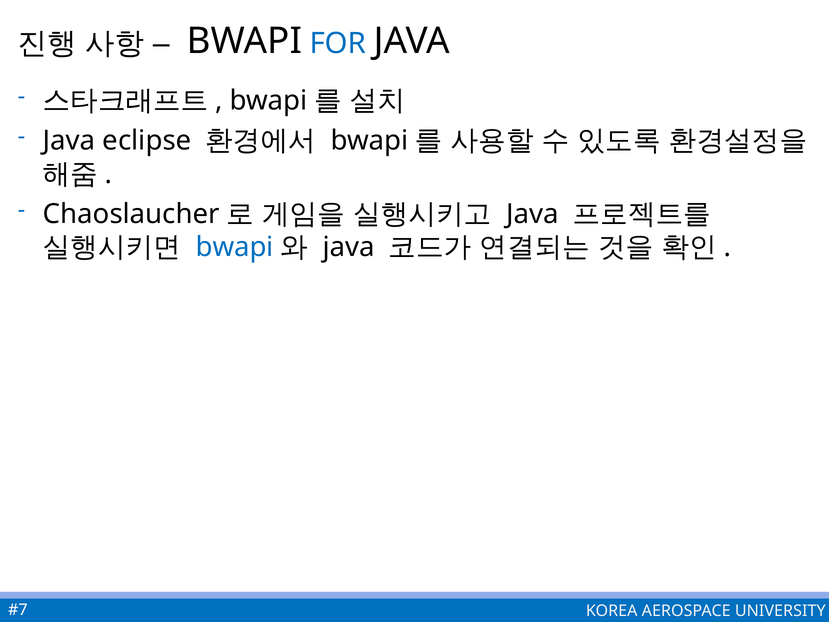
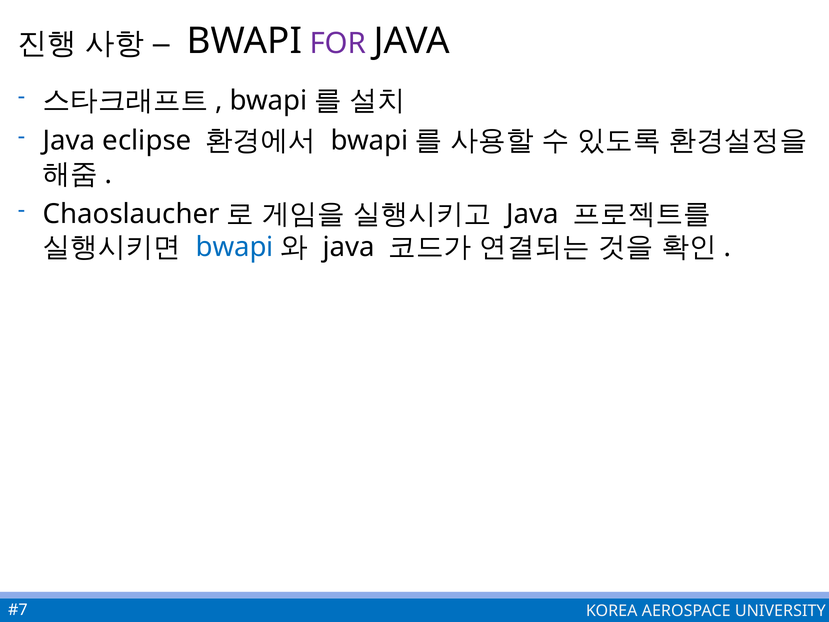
FOR colour: blue -> purple (338, 43)
